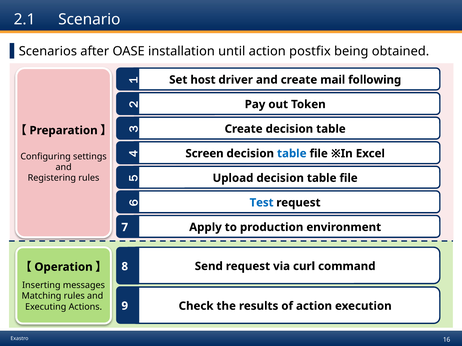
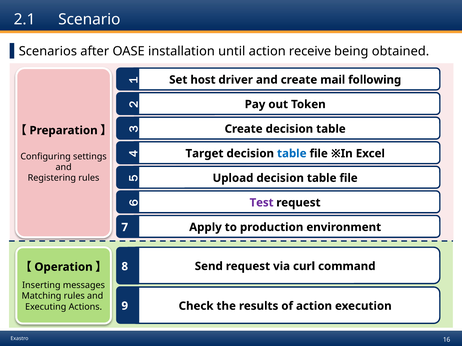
postfix: postfix -> receive (310, 51)
Screen: Screen -> Target (204, 154)
Test colour: blue -> purple (262, 203)
